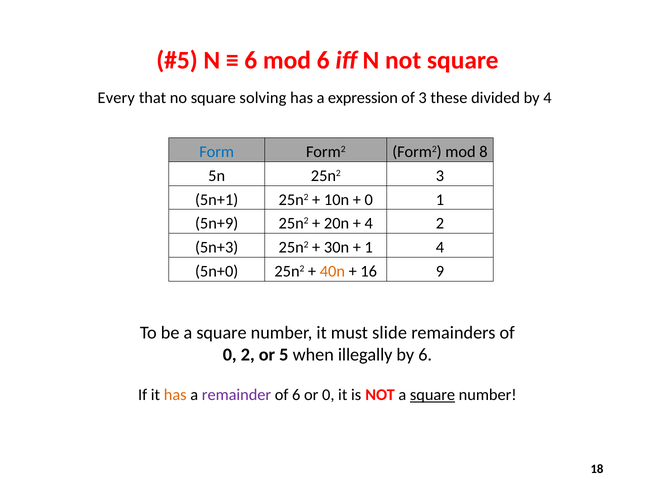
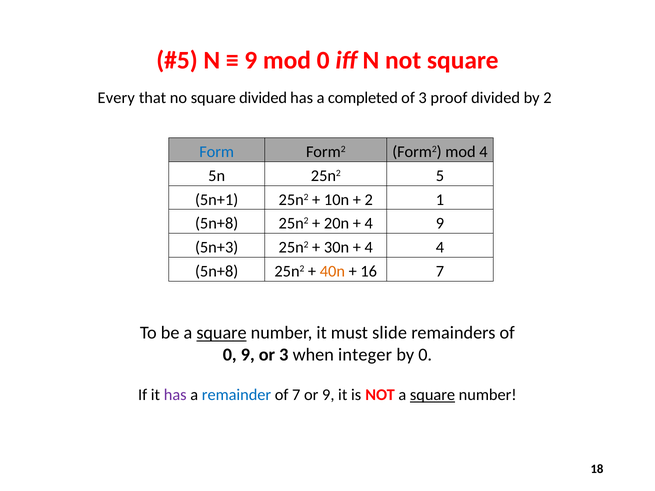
6: 6 -> 9 (251, 60)
mod 6: 6 -> 0 (323, 60)
square solving: solving -> divided (263, 98)
expression: expression -> completed (363, 98)
these: these -> proof (449, 98)
by 4: 4 -> 2 (547, 98)
mod 8: 8 -> 4 (484, 152)
25n2 3: 3 -> 5 (440, 176)
0: 0 -> 2 (369, 200)
5n+9: 5n+9 -> 5n+8 (217, 224)
4 2: 2 -> 9 (440, 224)
1: 1 -> 4 (369, 247)
5n+0: 5n+0 -> 5n+8 (217, 271)
16 9: 9 -> 7 (440, 271)
square underline: none -> present (221, 333)
0 2: 2 -> 9 (248, 355)
or 5: 5 -> 3 (284, 355)
illegally: illegally -> integer (365, 355)
by 6: 6 -> 0 (425, 355)
has colour: orange -> purple (175, 395)
remainder colour: purple -> blue (237, 395)
of 6: 6 -> 7 (296, 395)
or 0: 0 -> 9 (328, 395)
